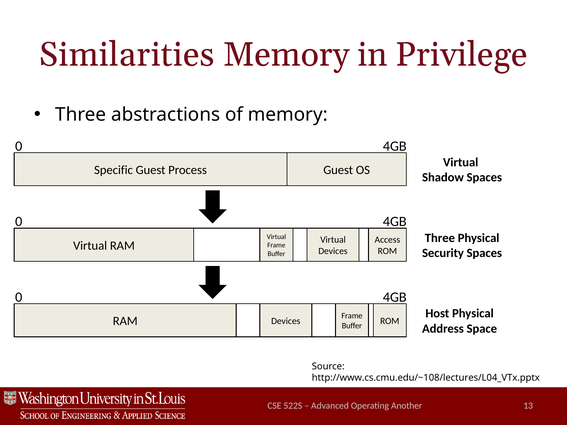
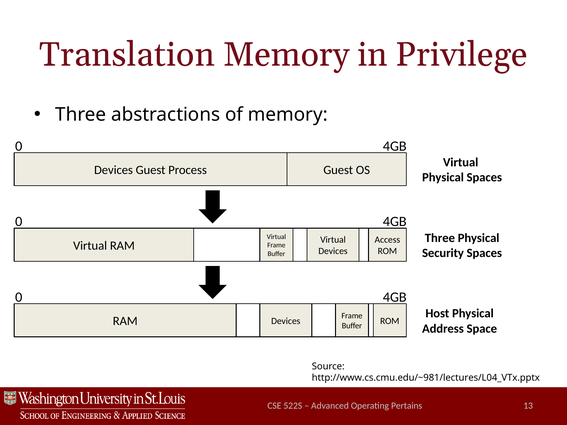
Similarities: Similarities -> Translation (127, 55)
Specific: Specific -> Devices (114, 170)
Shadow: Shadow -> Physical (443, 178)
http://www.cs.cmu.edu/~108/lectures/L04_VTx.pptx: http://www.cs.cmu.edu/~108/lectures/L04_VTx.pptx -> http://www.cs.cmu.edu/~981/lectures/L04_VTx.pptx (426, 378)
Another: Another -> Pertains (407, 406)
